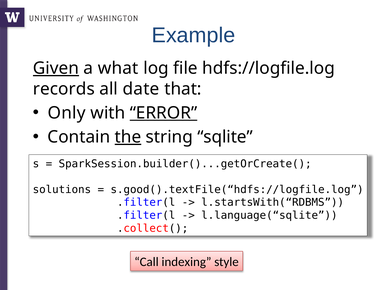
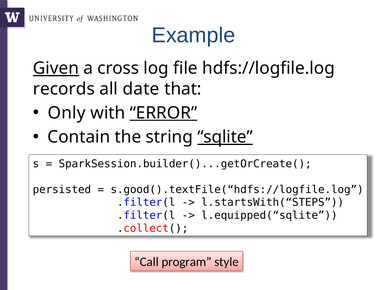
what: what -> cross (118, 68)
the underline: present -> none (128, 137)
sqlite underline: none -> present (225, 137)
solutions: solutions -> persisted (62, 190)
l.startsWith(“RDBMS: l.startsWith(“RDBMS -> l.startsWith(“STEPS (273, 203)
l.language(“sqlite: l.language(“sqlite -> l.equipped(“sqlite (269, 216)
indexing: indexing -> program (187, 262)
